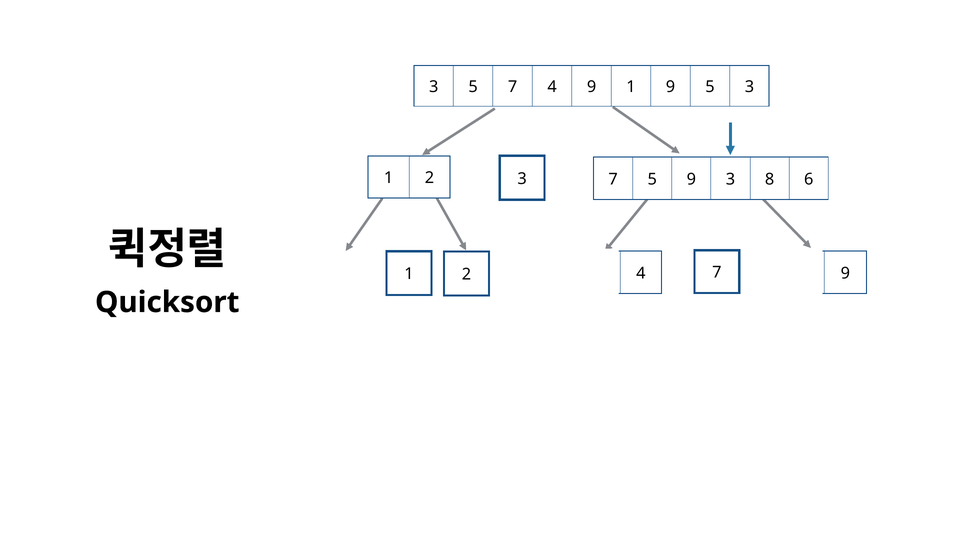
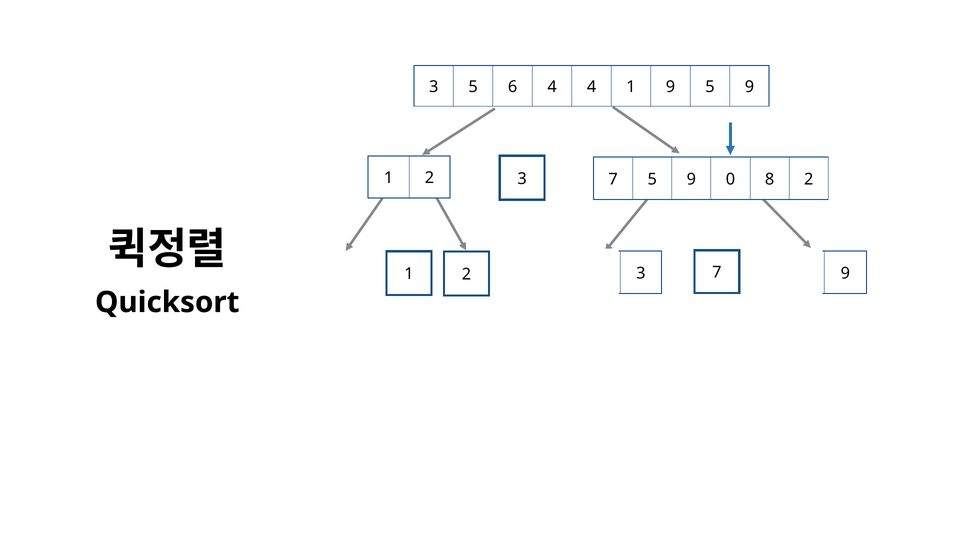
5 7: 7 -> 6 (513, 87)
4 9: 9 -> 4 (592, 87)
9 5 3: 3 -> 9 (749, 87)
5 9 3: 3 -> 0 (731, 179)
8 6: 6 -> 2 (809, 179)
4: 4 -> 3 (641, 273)
